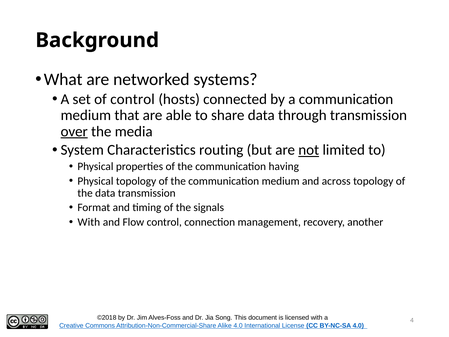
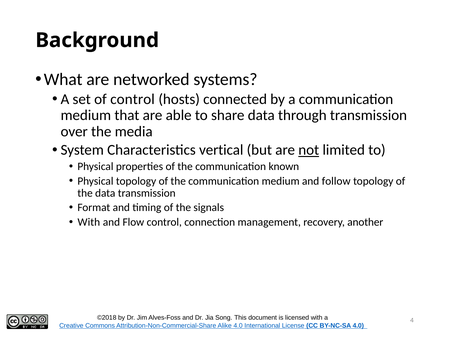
over underline: present -> none (74, 131)
routing: routing -> vertical (221, 150)
having: having -> known (284, 166)
across: across -> follow (336, 181)
